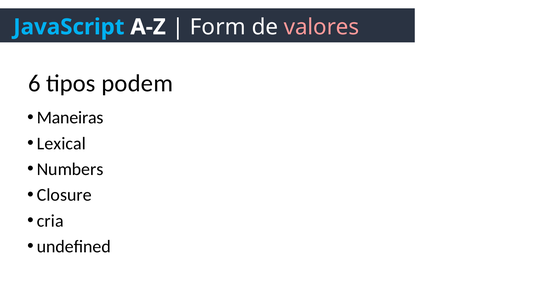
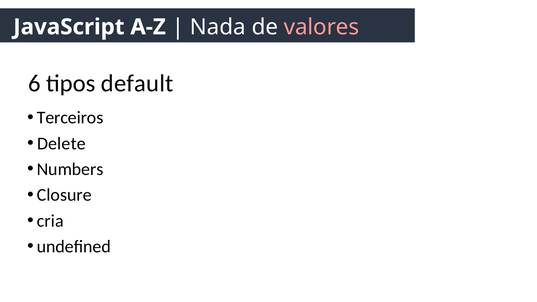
JavaScript colour: light blue -> white (69, 27)
Form: Form -> Nada (218, 27)
podem: podem -> default (137, 84)
Maneiras: Maneiras -> Terceiros (70, 118)
Lexical: Lexical -> Delete (61, 144)
